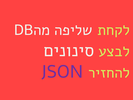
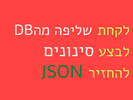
JSON colour: purple -> green (62, 72)
